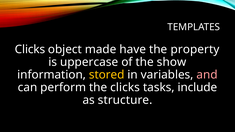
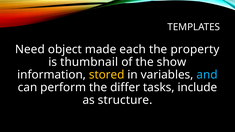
Clicks: Clicks -> Need (30, 49)
have: have -> each (133, 49)
uppercase: uppercase -> thumbnail (89, 62)
and colour: pink -> light blue (207, 75)
the clicks: clicks -> differ (125, 88)
